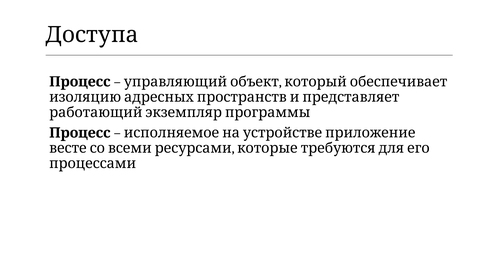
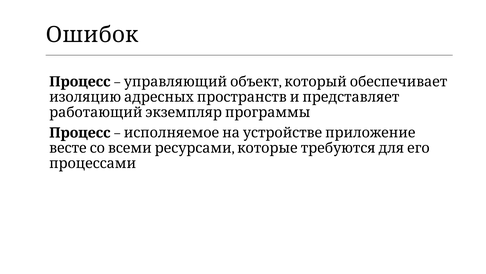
Доступа: Доступа -> Ошибок (92, 35)
